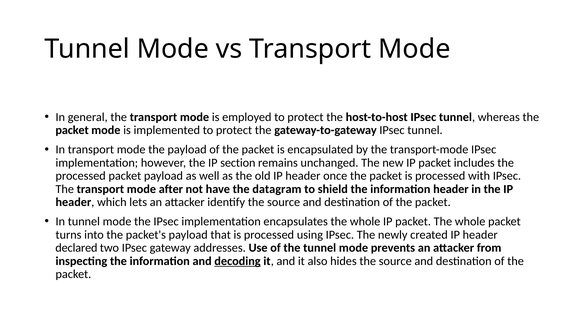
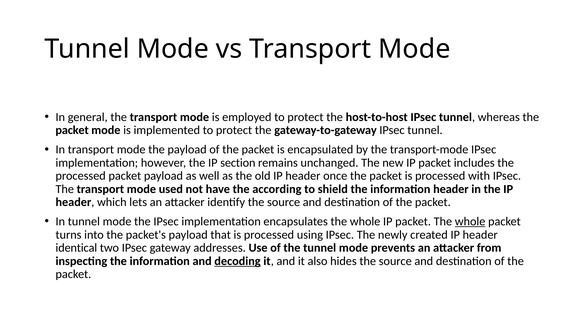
after: after -> used (171, 189)
datagram: datagram -> according (277, 189)
whole underline: none -> present (470, 222)
declared: declared -> identical (76, 248)
